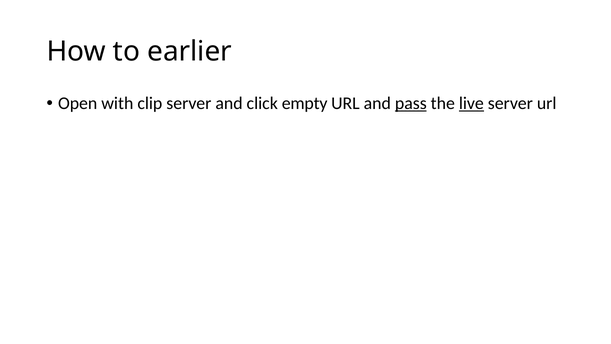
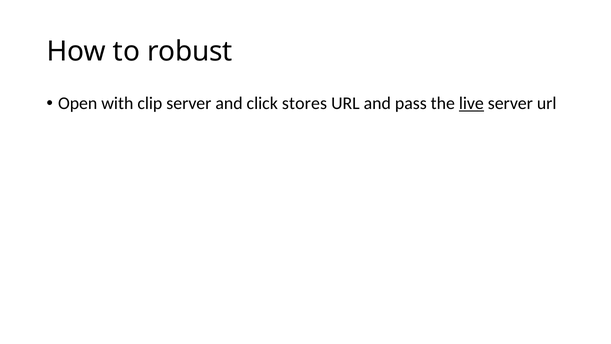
earlier: earlier -> robust (190, 51)
empty: empty -> stores (304, 103)
pass underline: present -> none (411, 103)
